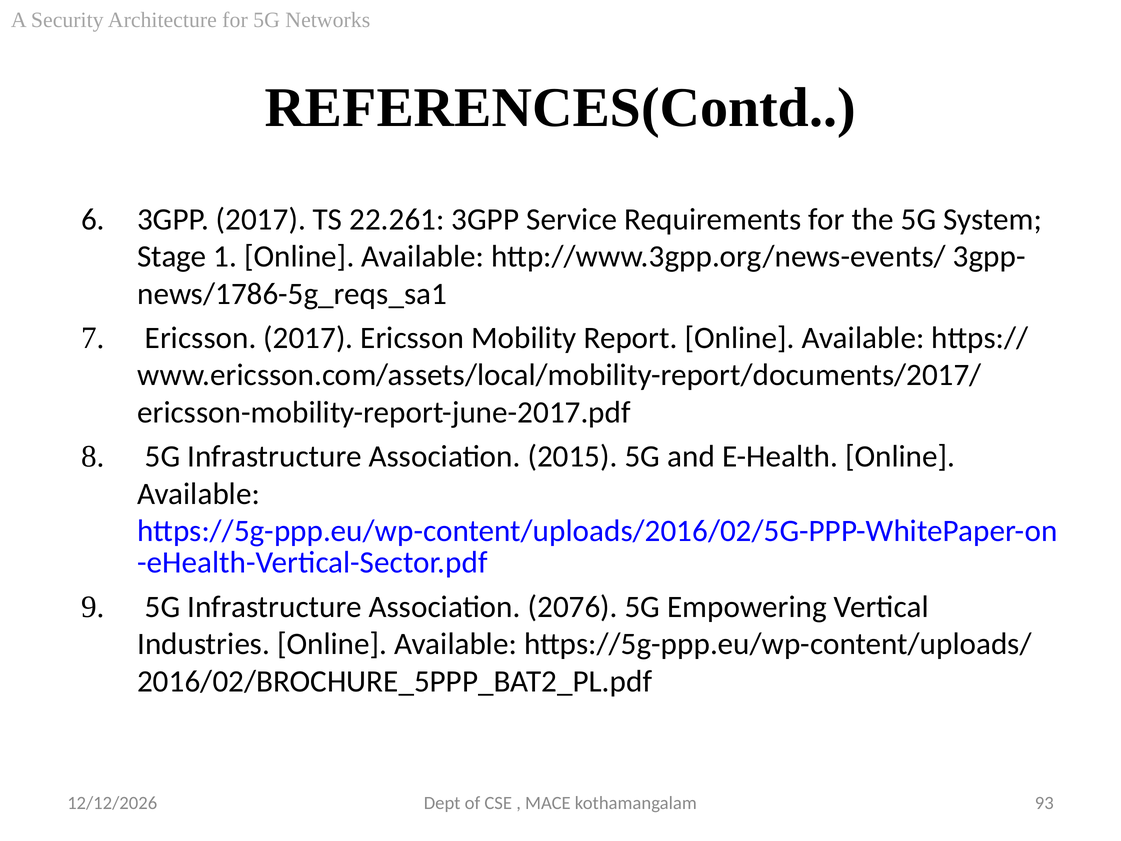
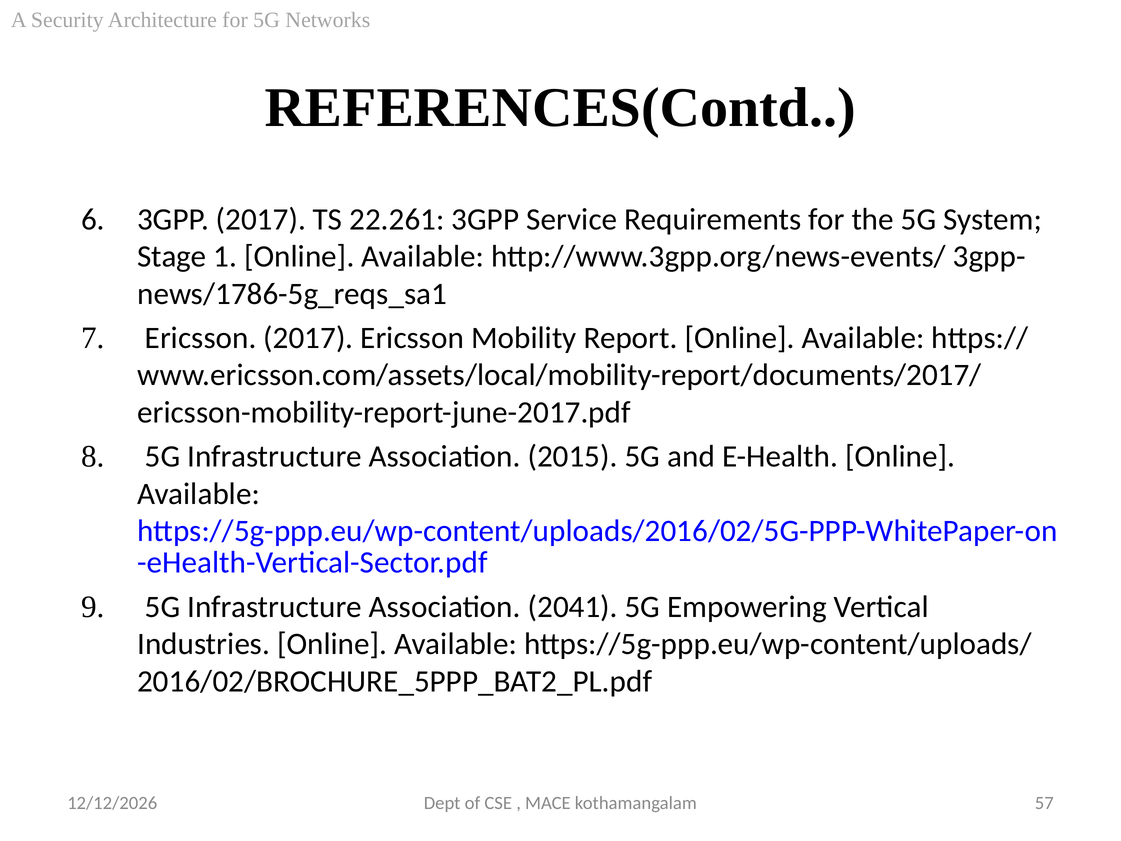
2076: 2076 -> 2041 (573, 607)
93: 93 -> 57 (1044, 803)
